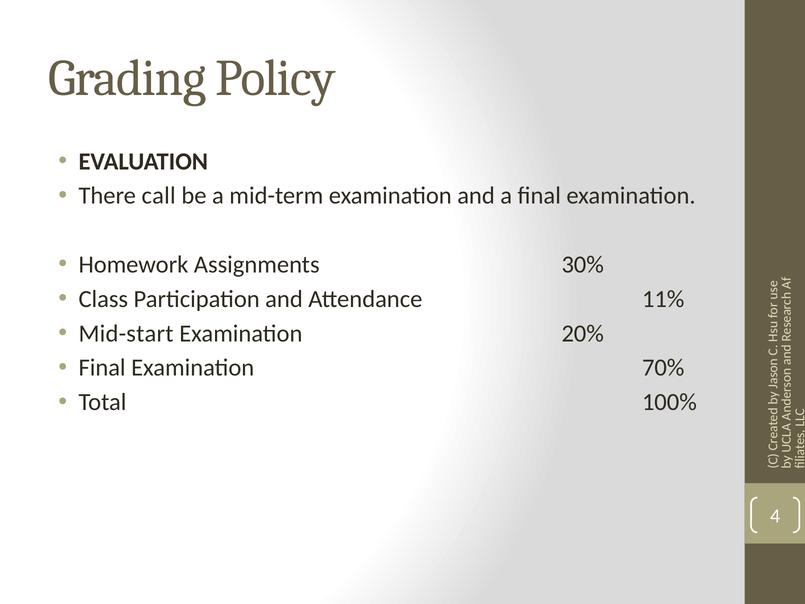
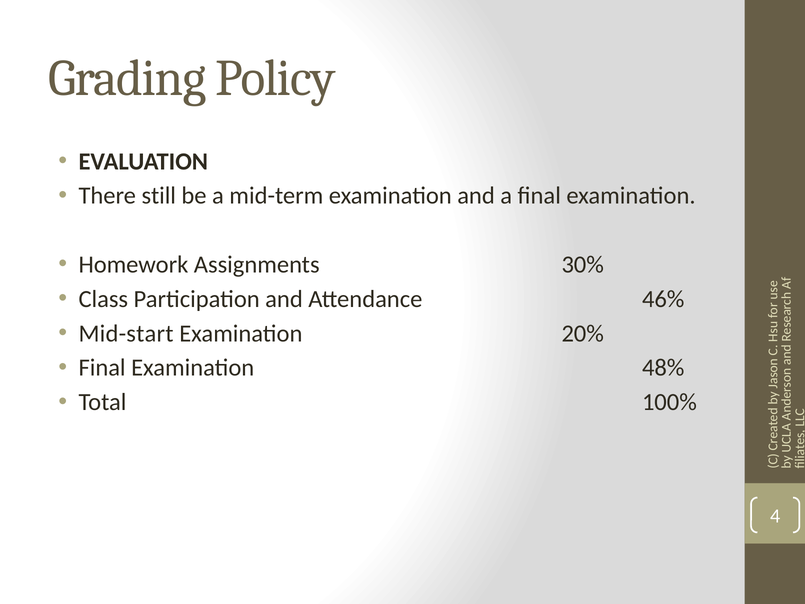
call: call -> still (159, 196)
11%: 11% -> 46% (663, 299)
70%: 70% -> 48% (663, 368)
